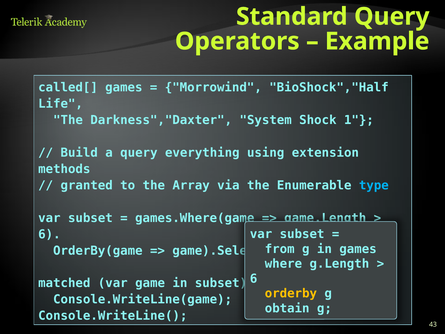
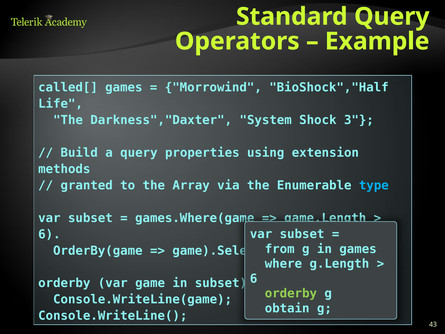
1: 1 -> 3 (359, 120)
everything: everything -> properties (202, 153)
matched: matched -> orderby (64, 283)
orderby colour: yellow -> light green (291, 293)
